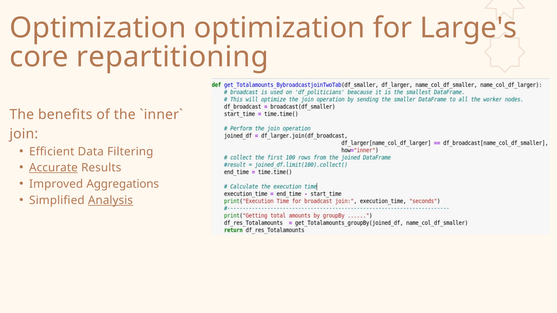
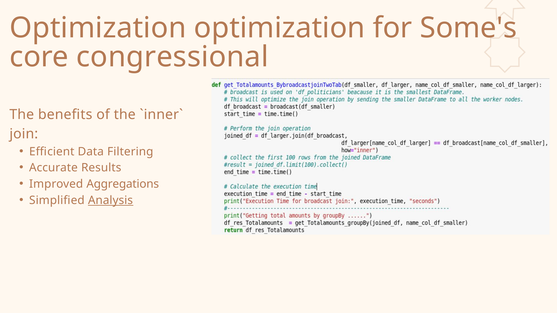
Large's: Large's -> Some's (468, 28)
repartitioning: repartitioning -> congressional (172, 57)
Accurate underline: present -> none (53, 168)
